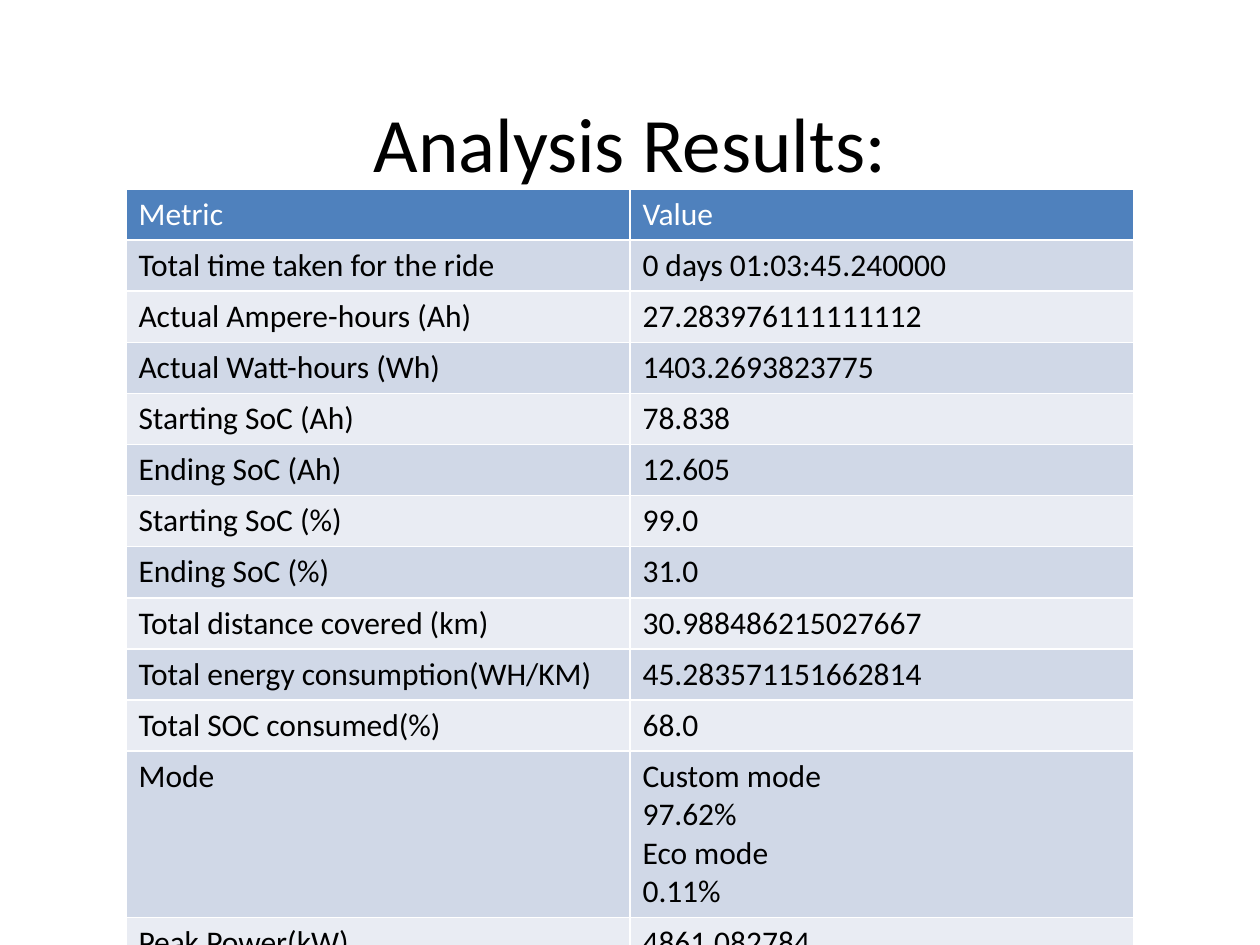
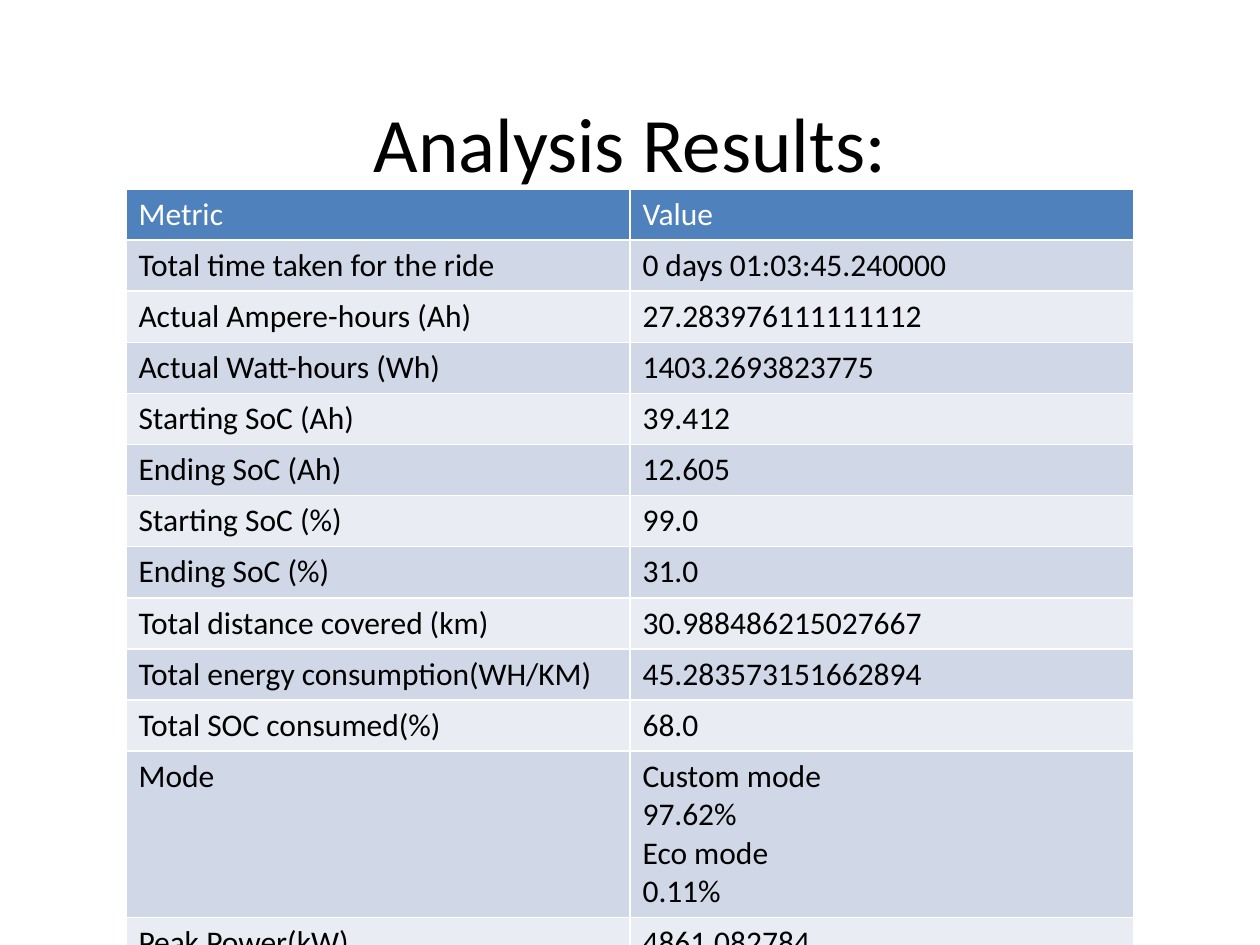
78.838: 78.838 -> 39.412 (686, 419)
45.283571151662814: 45.283571151662814 -> 45.283573151662894 (782, 675)
